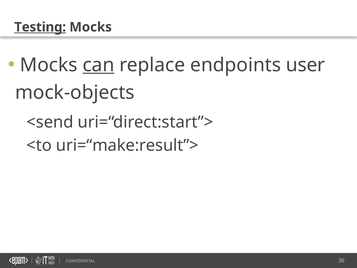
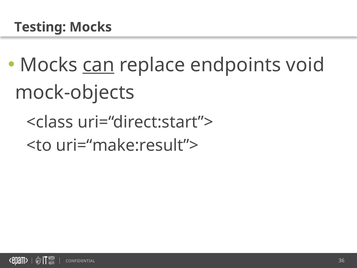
Testing underline: present -> none (40, 27)
user: user -> void (305, 65)
<send: <send -> <class (50, 122)
